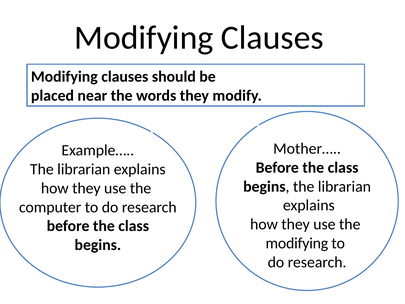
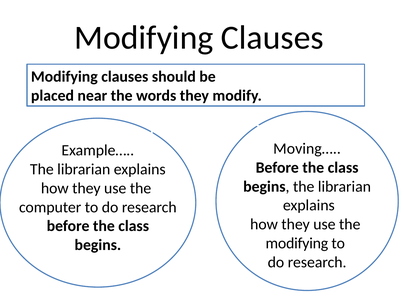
Mother…: Mother… -> Moving… (307, 149)
